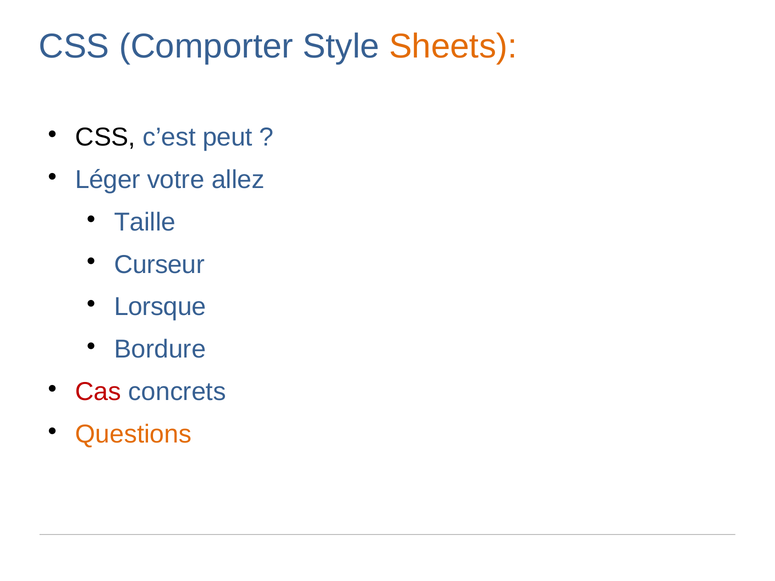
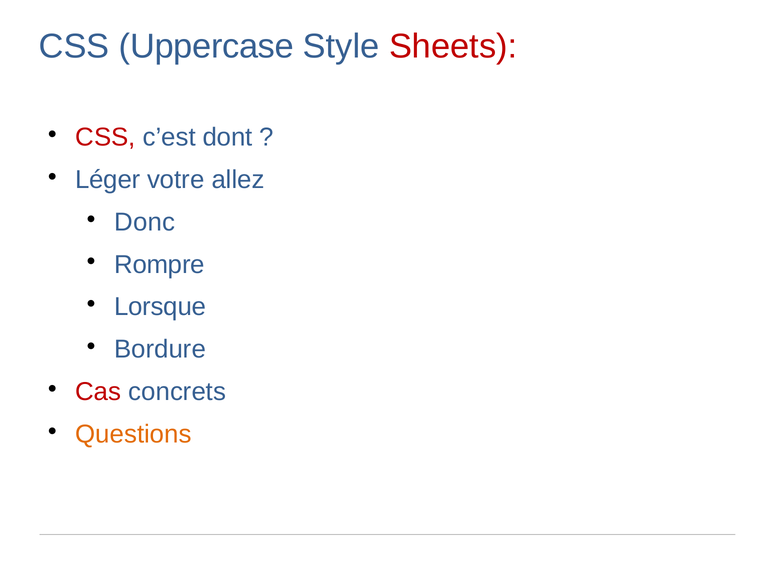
Comporter: Comporter -> Uppercase (206, 46)
Sheets colour: orange -> red (453, 46)
CSS colour: black -> red (105, 137)
peut: peut -> dont (228, 137)
Taille: Taille -> Donc (145, 222)
Curseur: Curseur -> Rompre (159, 265)
